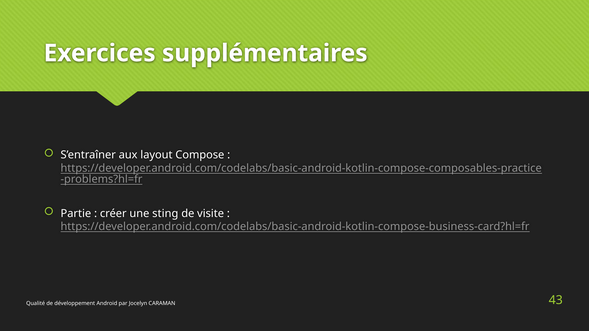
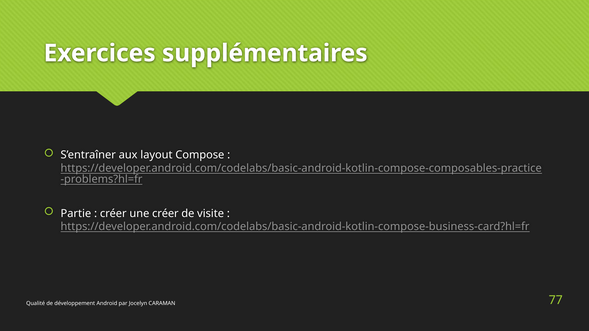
une sting: sting -> créer (165, 214)
43: 43 -> 77 (556, 300)
